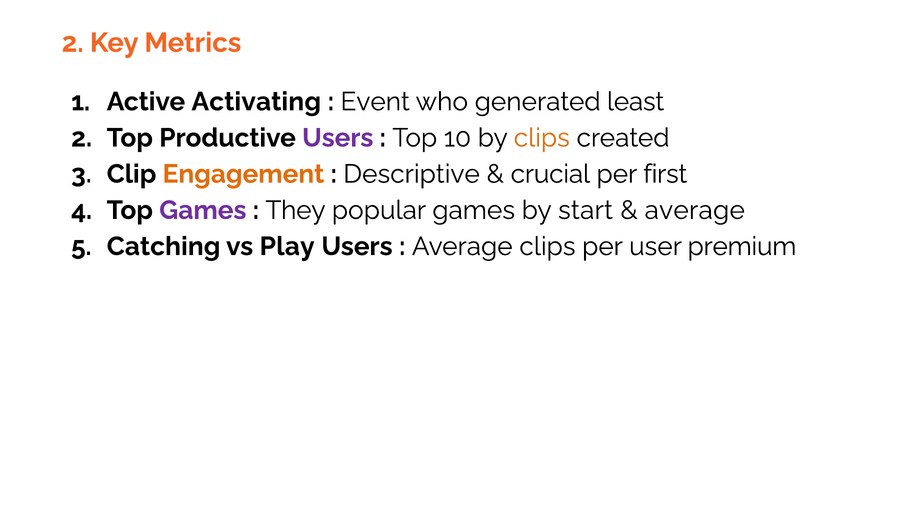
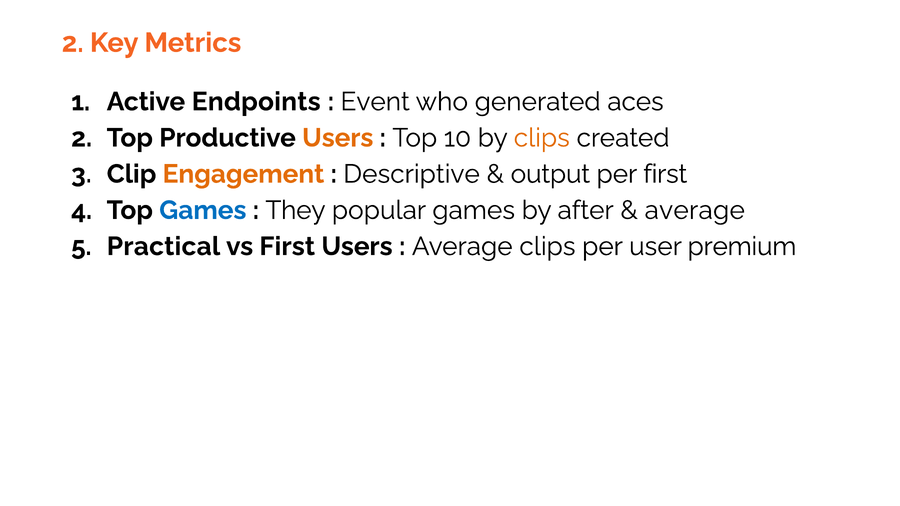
Activating: Activating -> Endpoints (256, 102)
least: least -> aces (635, 102)
Users colour: purple -> orange (338, 138)
crucial: crucial -> output (550, 174)
Games colour: purple -> blue (203, 210)
start: start -> after (586, 210)
Catching: Catching -> Practical (163, 247)
vs Play: Play -> First (287, 247)
